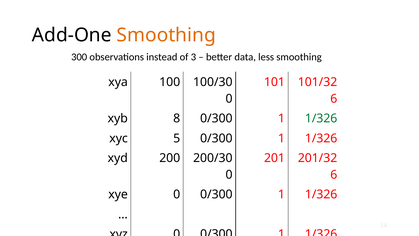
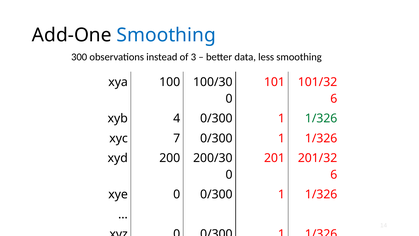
Smoothing colour: orange -> blue (166, 35)
8: 8 -> 4 (177, 118)
5: 5 -> 7 (177, 138)
